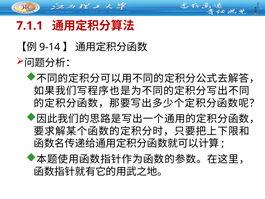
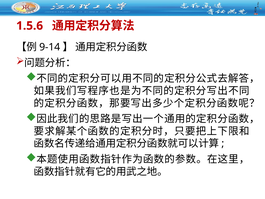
7.1.1: 7.1.1 -> 1.5.6 (30, 26)
